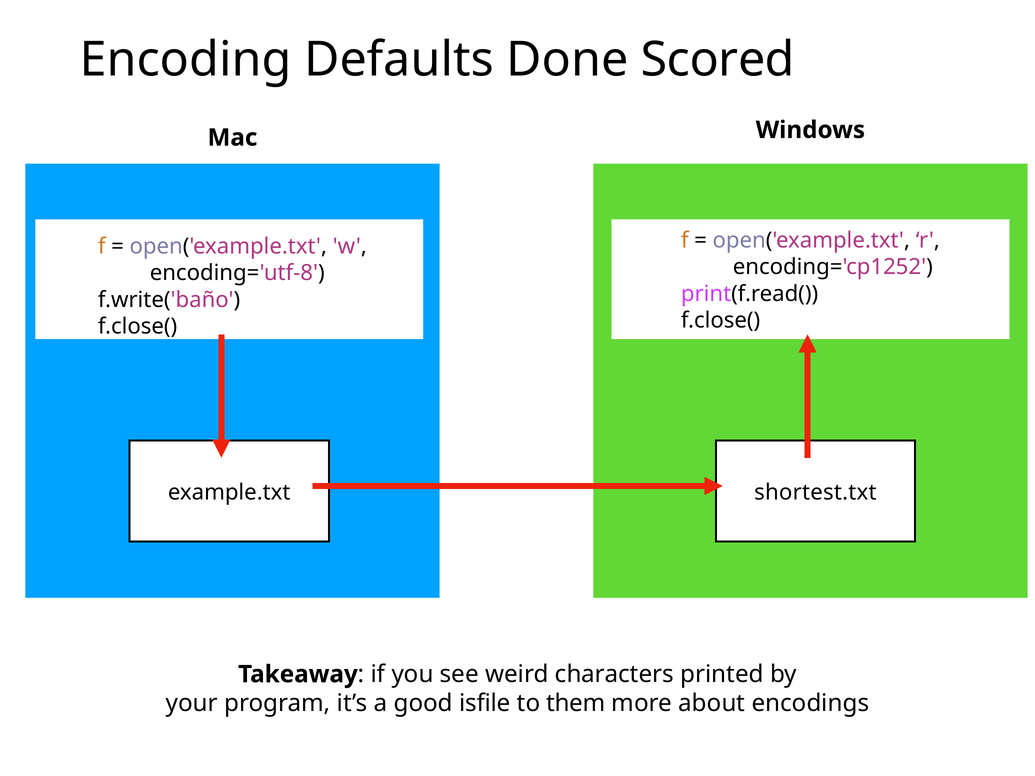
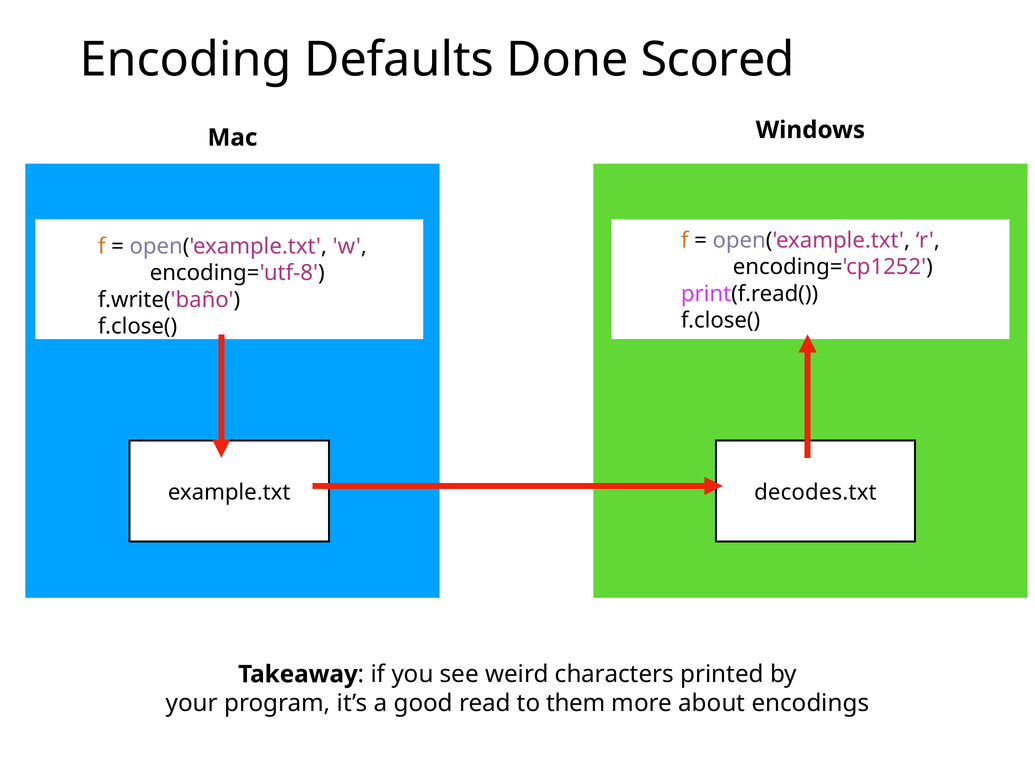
shortest.txt: shortest.txt -> decodes.txt (815, 493)
isfile: isfile -> read (485, 704)
